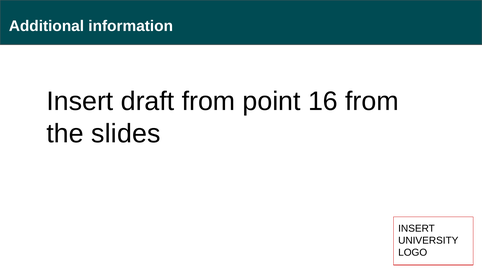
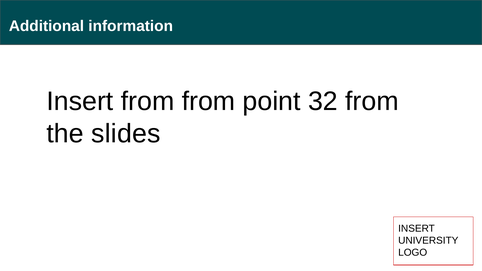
Insert draft: draft -> from (148, 101)
16: 16 -> 32 (323, 101)
